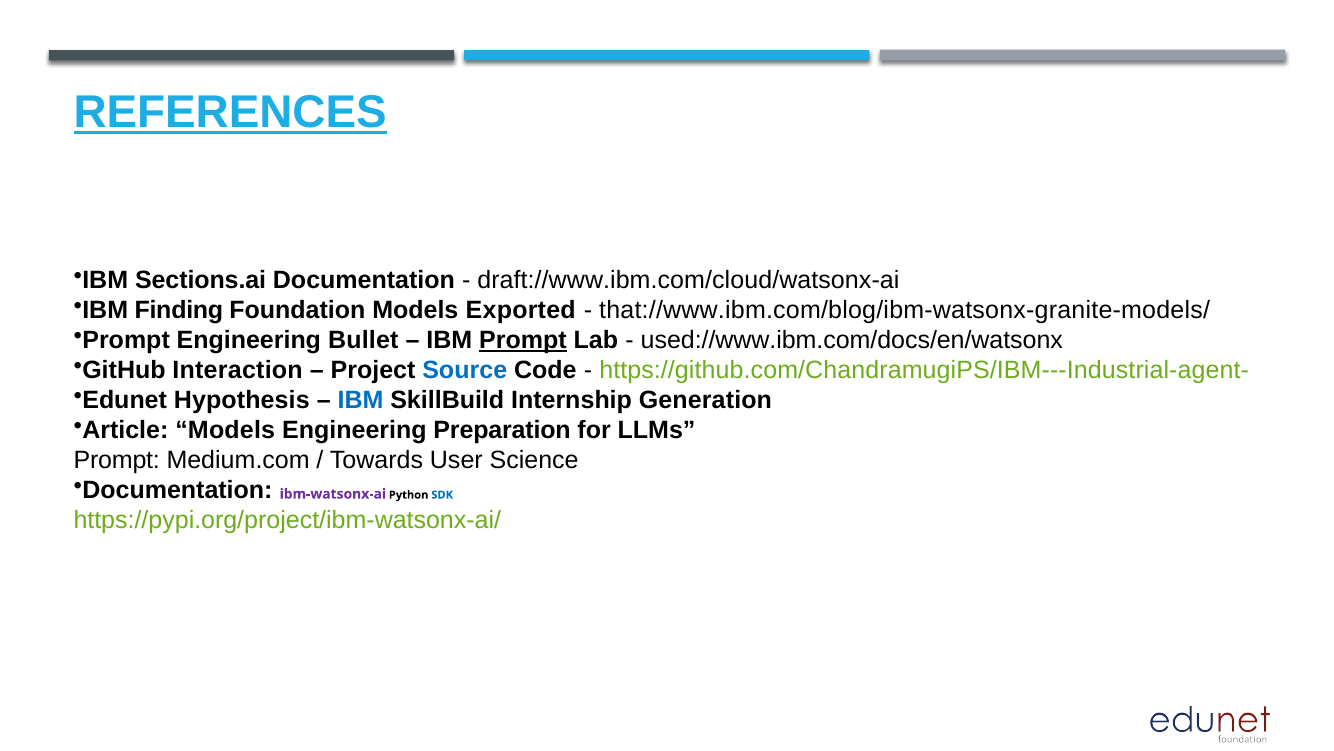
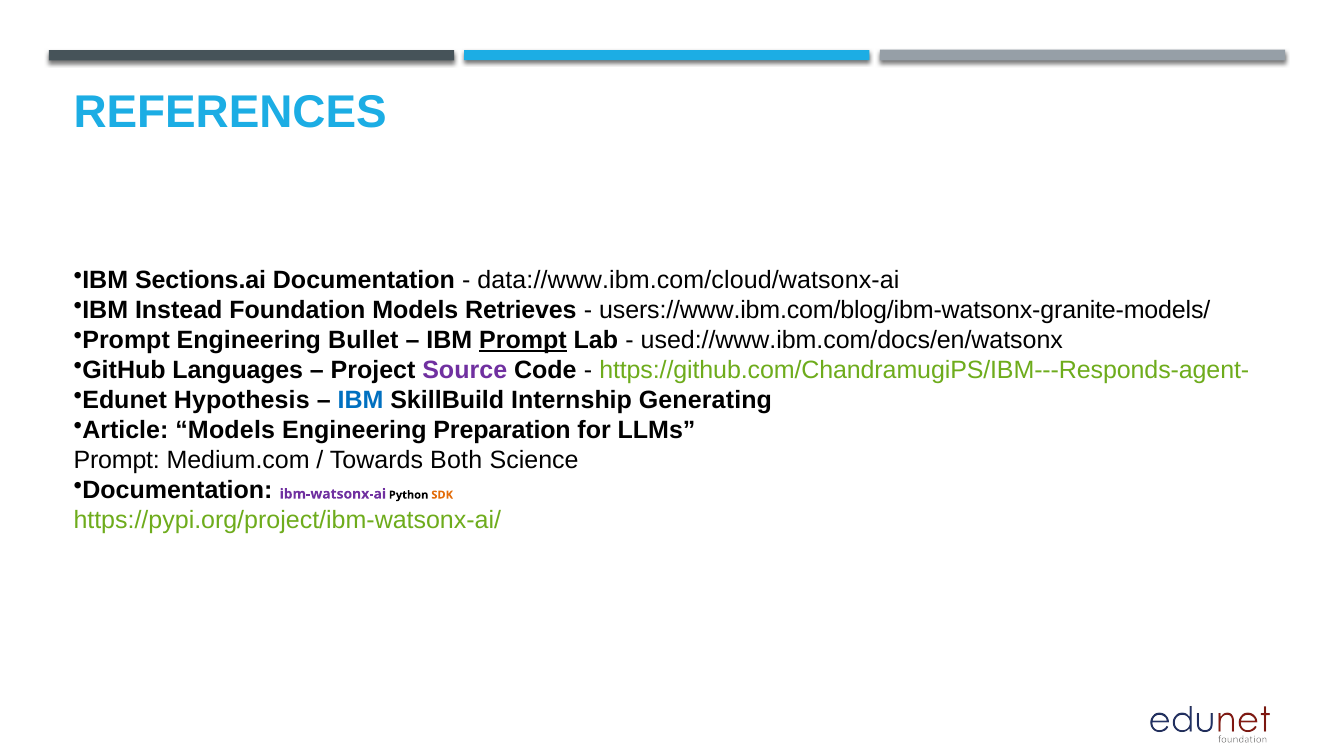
REFERENCES underline: present -> none (230, 112)
draft://www.ibm.com/cloud/watsonx-ai: draft://www.ibm.com/cloud/watsonx-ai -> data://www.ibm.com/cloud/watsonx-ai (688, 280)
Finding: Finding -> Instead (179, 310)
Exported: Exported -> Retrieves (521, 310)
that://www.ibm.com/blog/ibm-watsonx-granite-models/: that://www.ibm.com/blog/ibm-watsonx-granite-models/ -> users://www.ibm.com/blog/ibm-watsonx-granite-models/ (905, 310)
Interaction: Interaction -> Languages (238, 370)
Source colour: blue -> purple (465, 370)
https://github.com/ChandramugiPS/IBM---Industrial-agent-: https://github.com/ChandramugiPS/IBM---Industrial-agent- -> https://github.com/ChandramugiPS/IBM---Responds-agent- (924, 370)
Generation: Generation -> Generating (705, 400)
User: User -> Both (456, 460)
SDK colour: blue -> orange (442, 494)
